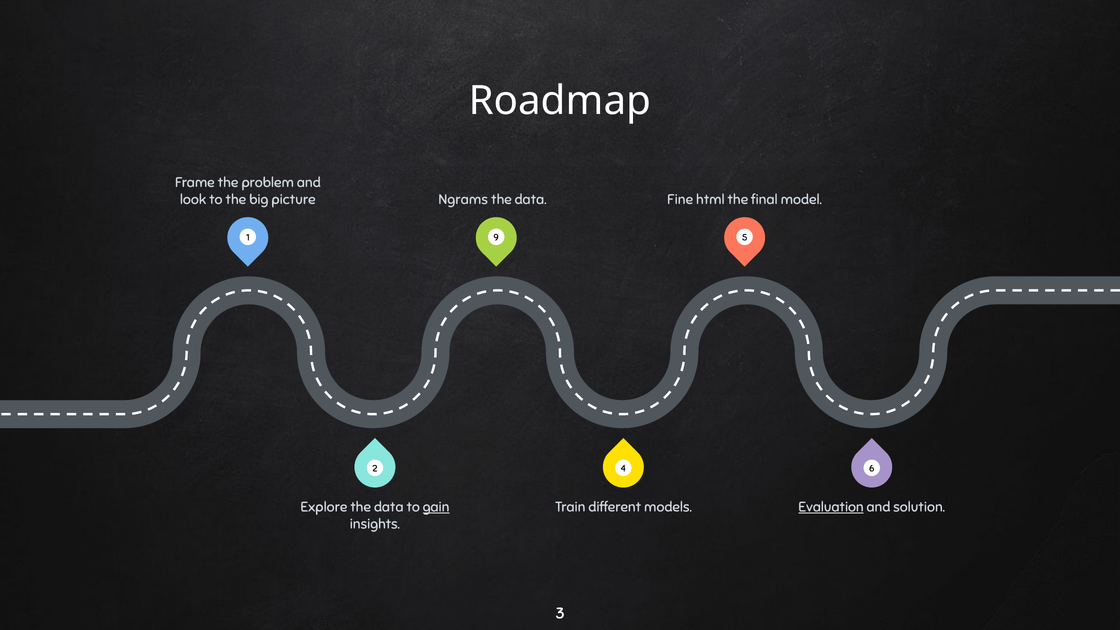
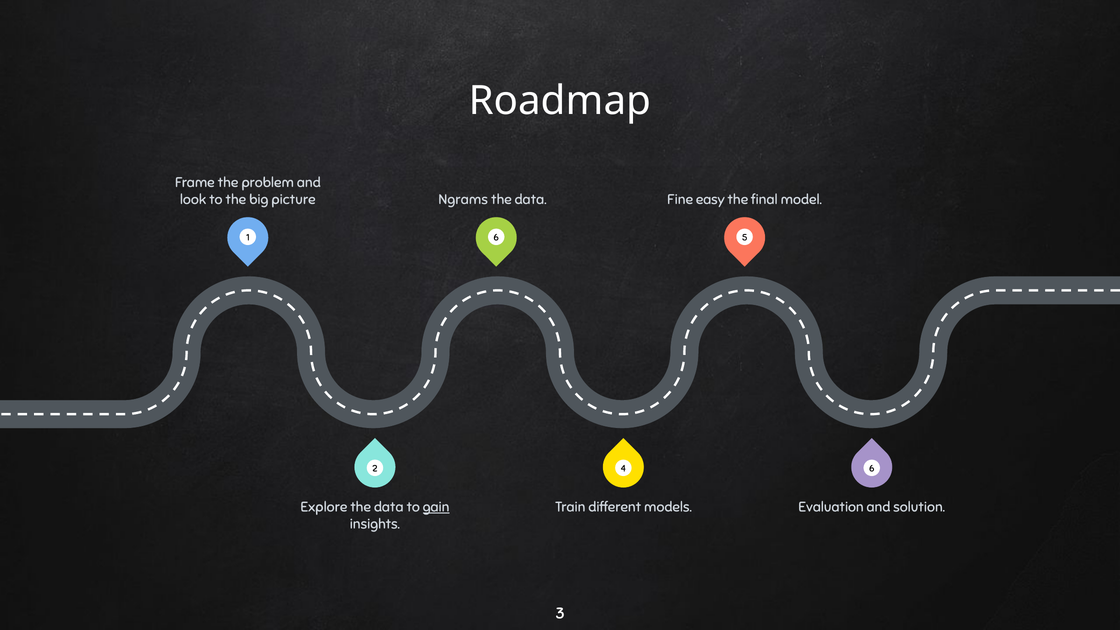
html: html -> easy (710, 199)
1 9: 9 -> 6 (496, 237)
Evaluation underline: present -> none (831, 507)
